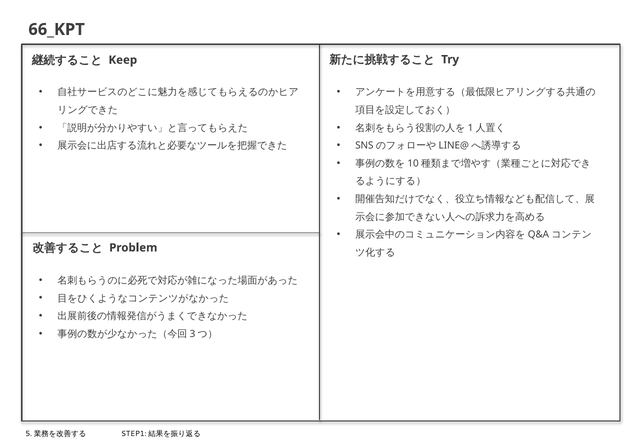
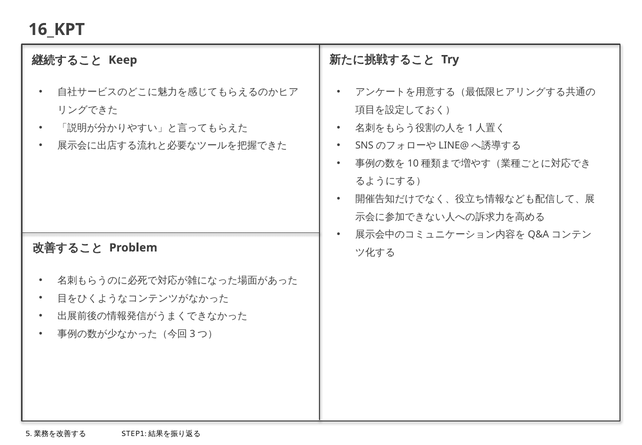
66_KPT: 66_KPT -> 16_KPT (57, 29)
